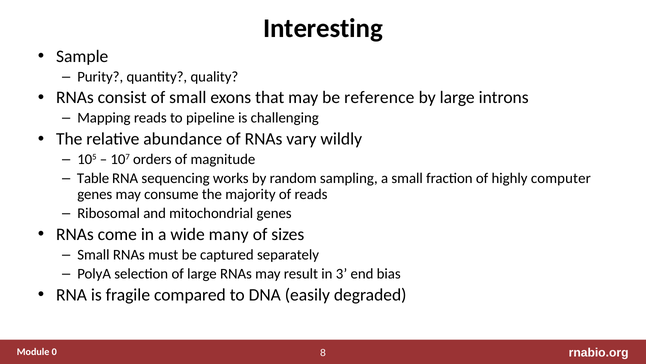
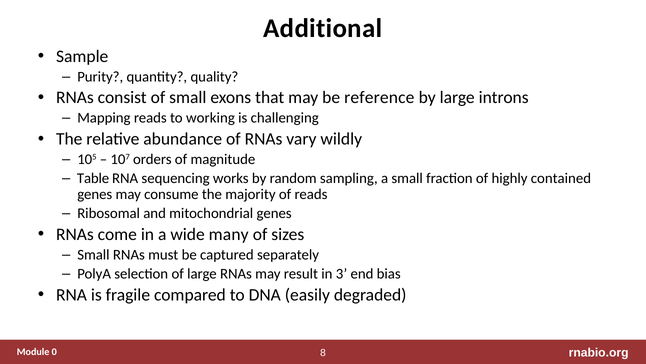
Interesting: Interesting -> Additional (323, 28)
pipeline: pipeline -> working (210, 118)
computer: computer -> contained (561, 178)
